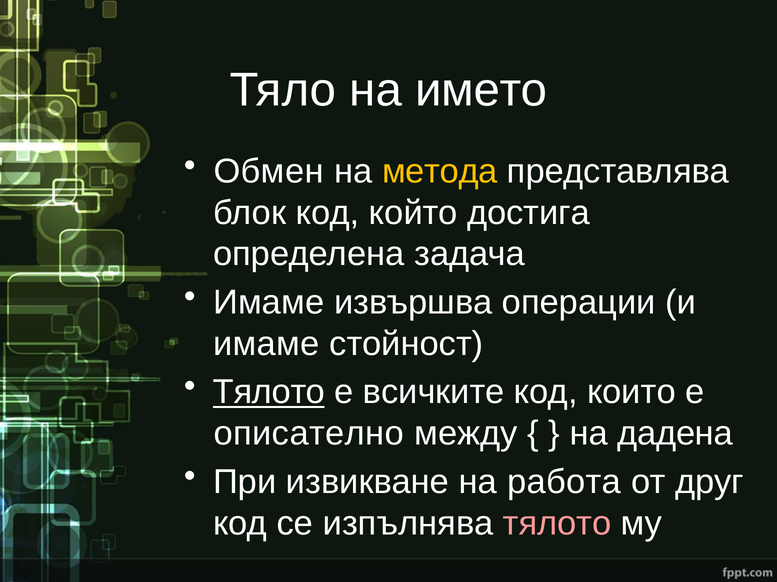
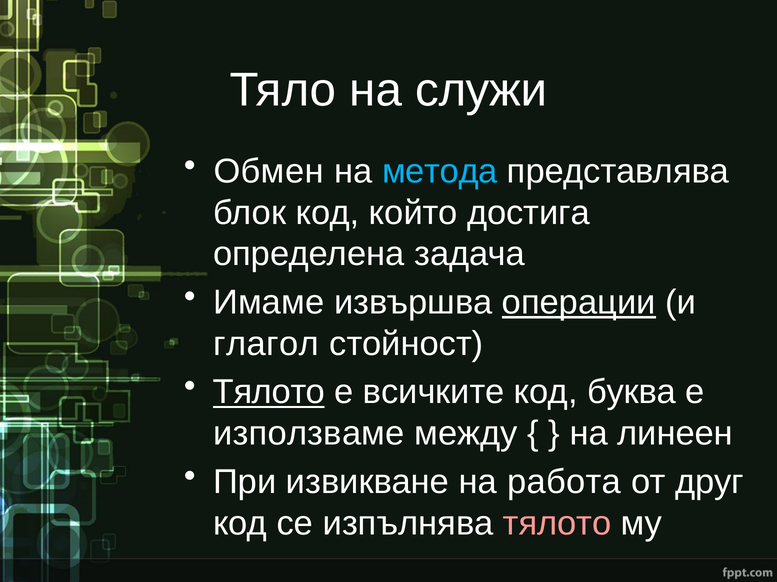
името: името -> служи (481, 90)
метода colour: yellow -> light blue (440, 172)
операции underline: none -> present (579, 303)
имаме: имаме -> глагол (266, 344)
които: които -> буква (632, 393)
описателно: описателно -> използваме (309, 434)
дадена: дадена -> линеен (675, 434)
